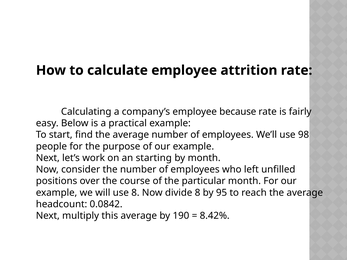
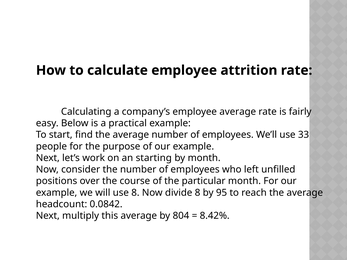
employee because: because -> average (238, 112)
98: 98 -> 33 (304, 135)
190: 190 -> 804 (181, 216)
